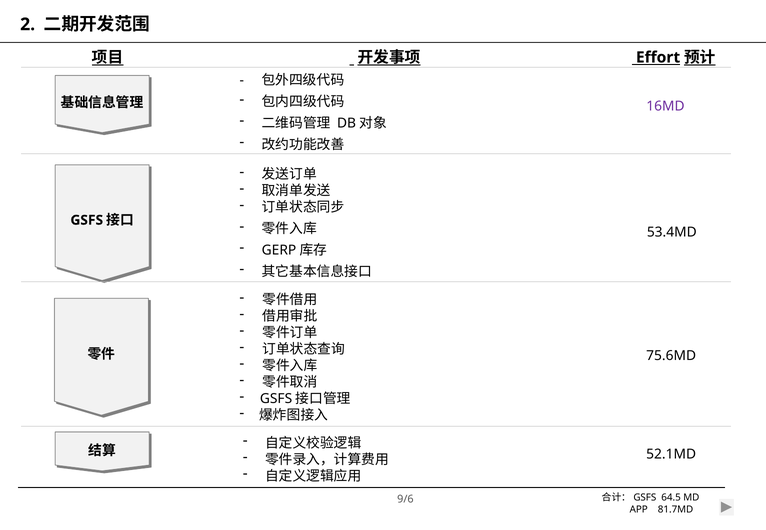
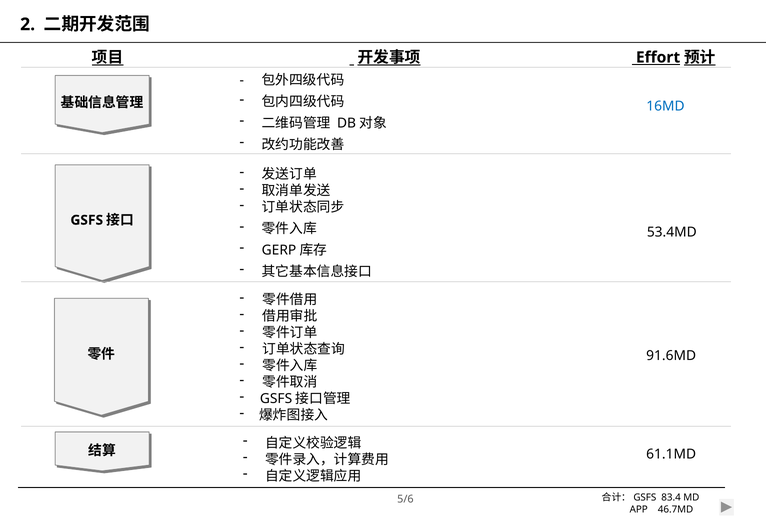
16MD colour: purple -> blue (665, 106)
75.6MD: 75.6MD -> 91.6MD (671, 356)
52.1MD: 52.1MD -> 61.1MD (671, 454)
64.5: 64.5 -> 83.4 (671, 498)
9/6: 9/6 -> 5/6 (405, 500)
81.7MD: 81.7MD -> 46.7MD (676, 510)
